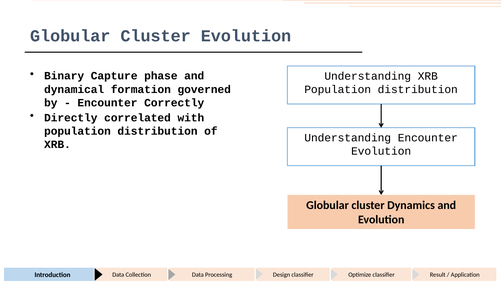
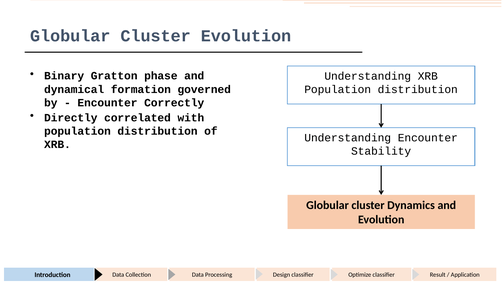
Capture: Capture -> Gratton (114, 76)
Evolution: Evolution -> Stability (381, 151)
